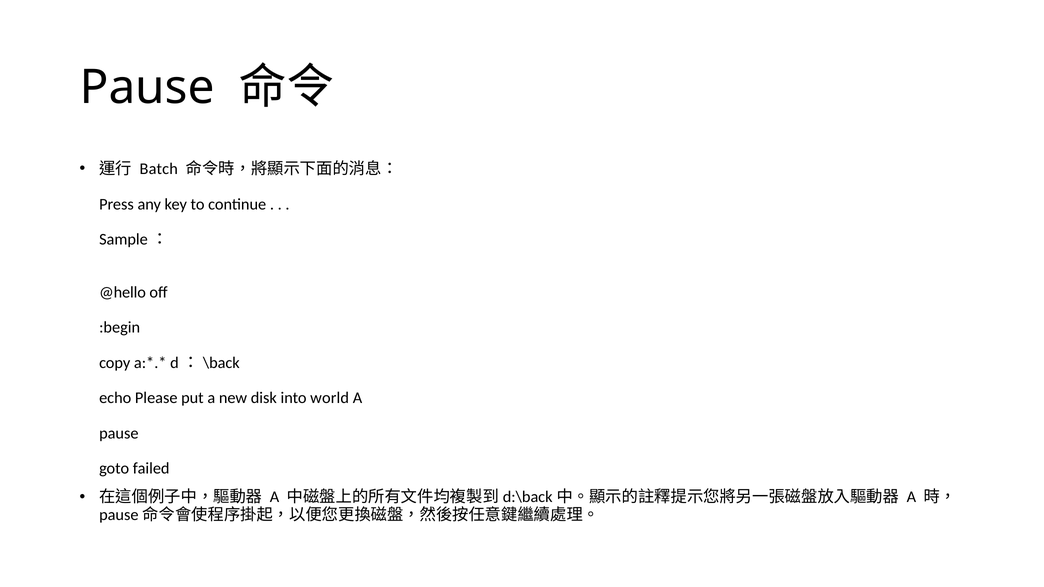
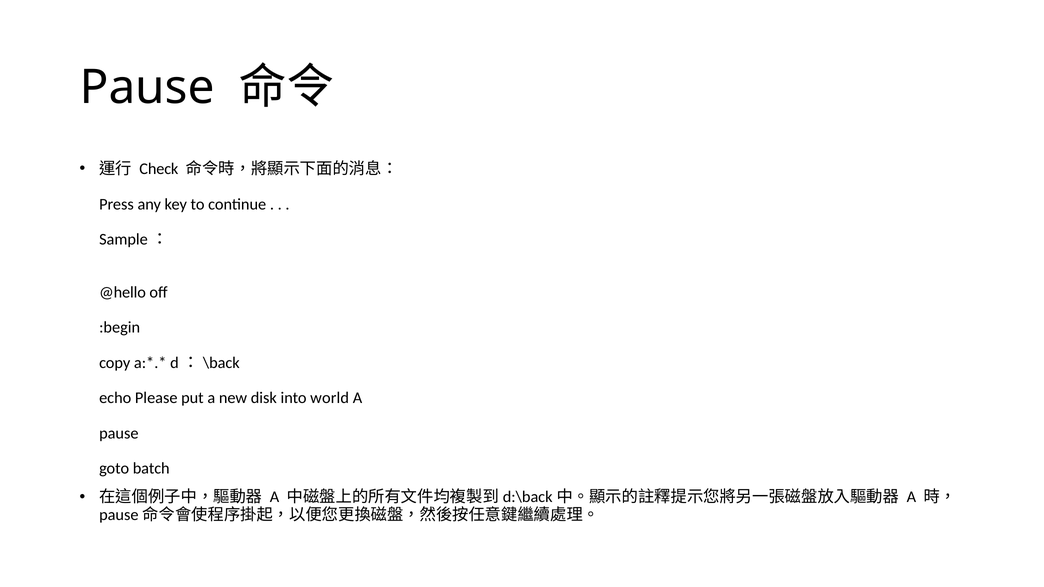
Batch: Batch -> Check (159, 169)
failed: failed -> batch (151, 469)
